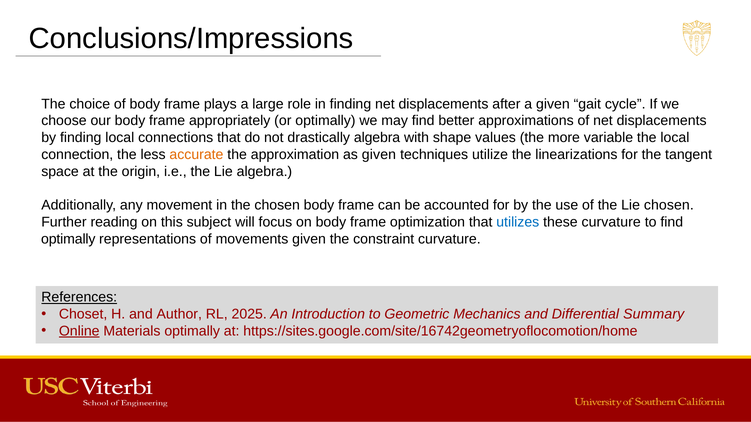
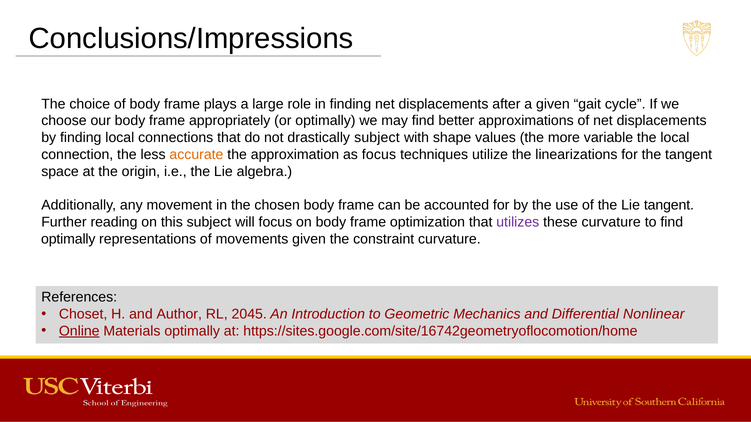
drastically algebra: algebra -> subject (377, 138)
as given: given -> focus (379, 155)
Lie chosen: chosen -> tangent (669, 205)
utilizes colour: blue -> purple (518, 222)
References underline: present -> none (79, 298)
2025: 2025 -> 2045 (249, 314)
Summary: Summary -> Nonlinear (654, 314)
